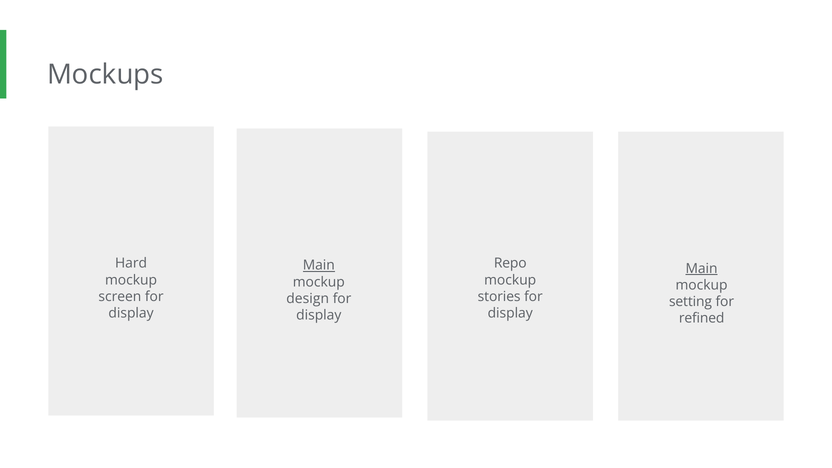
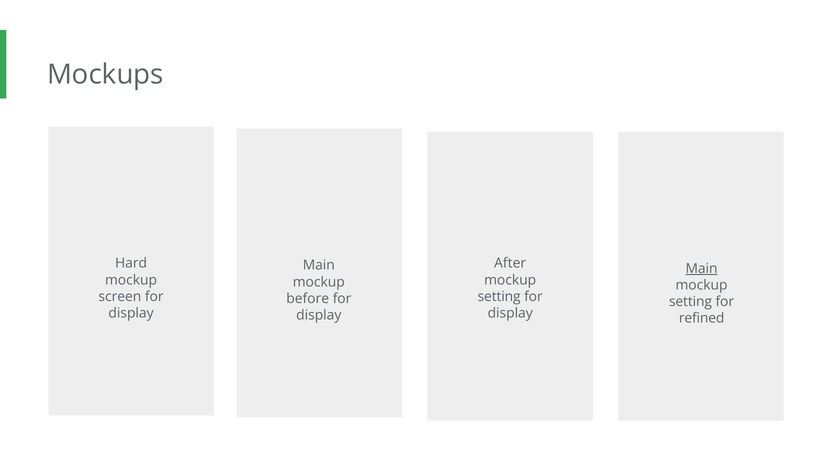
Repo: Repo -> After (510, 263)
Main underline: present -> none (319, 265)
stories: stories -> setting (499, 297)
design: design -> before (308, 299)
